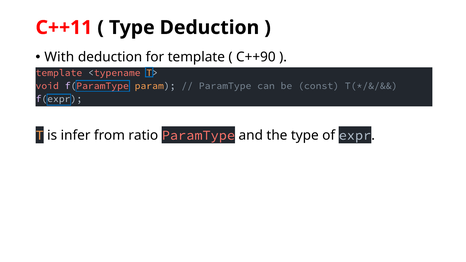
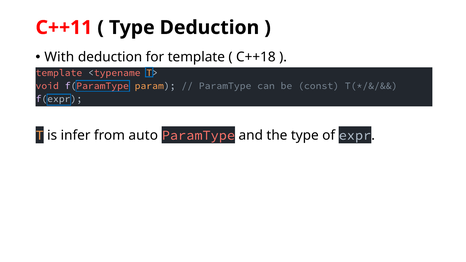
C++90: C++90 -> C++18 (256, 57)
ratio: ratio -> auto (143, 135)
